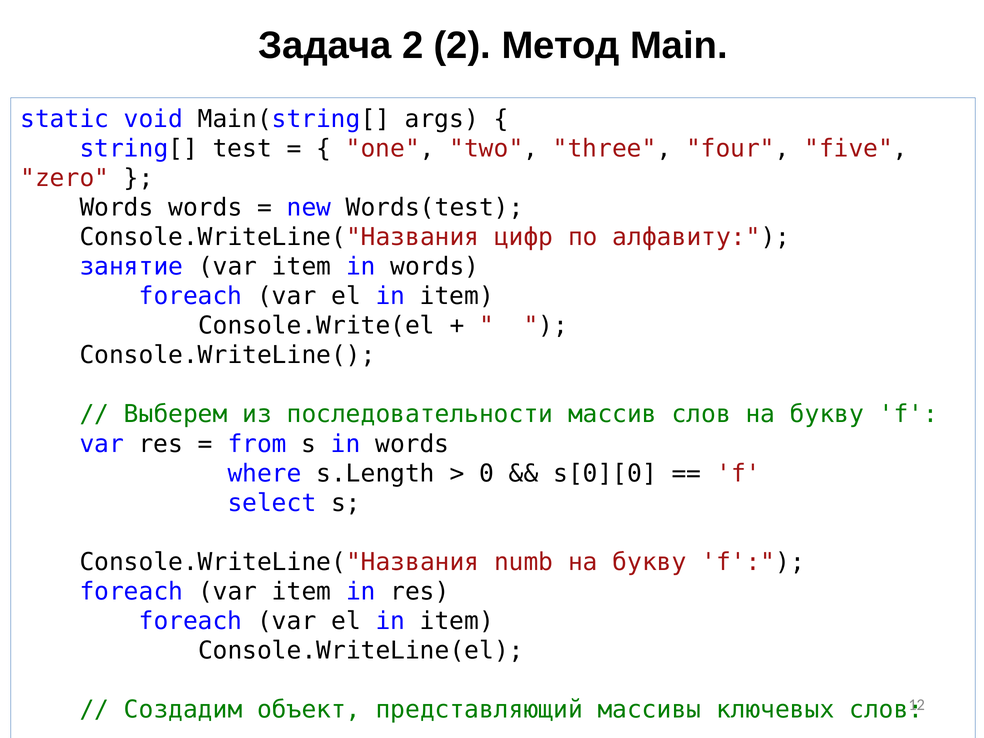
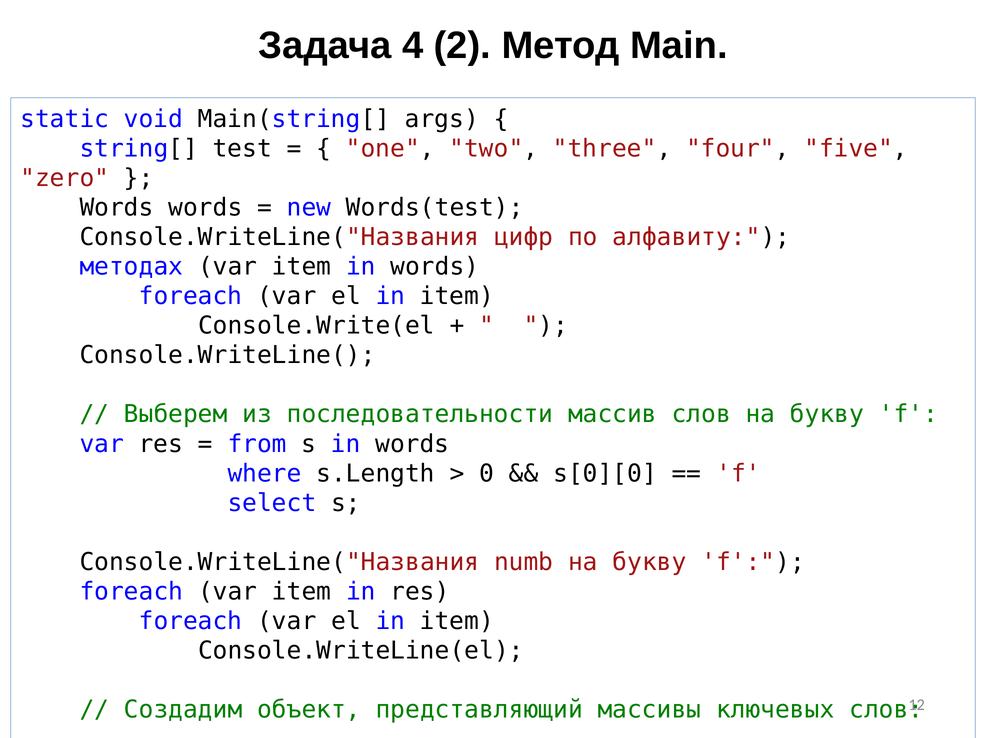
Задача 2: 2 -> 4 (413, 45)
занятие: занятие -> методах (131, 267)
